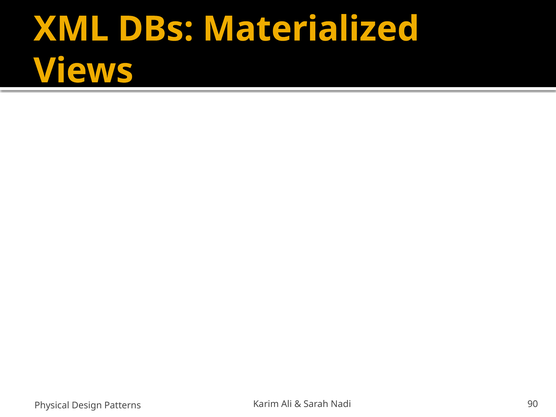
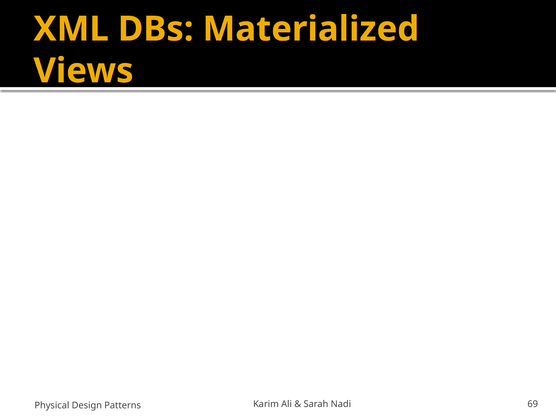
90: 90 -> 69 (533, 404)
